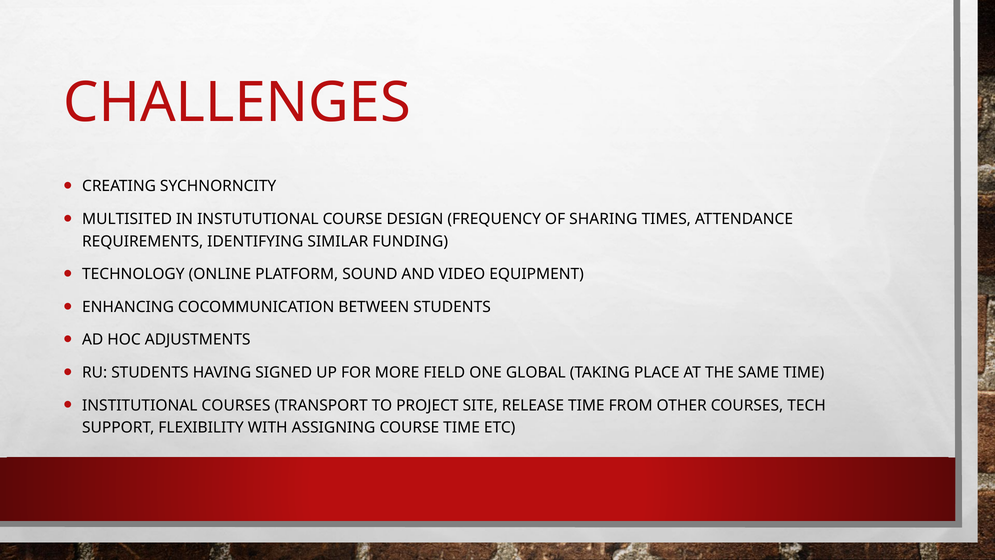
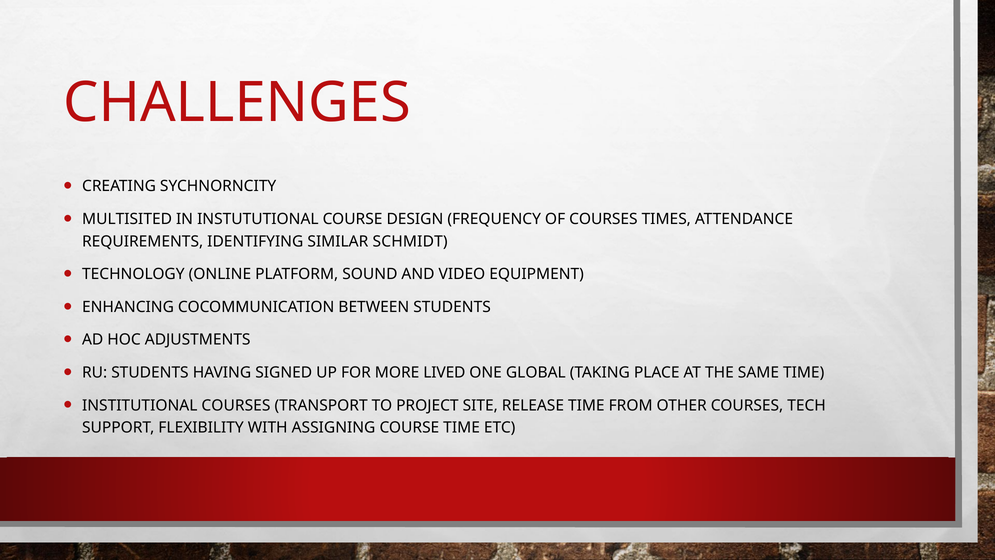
OF SHARING: SHARING -> COURSES (603, 219)
FUNDING: FUNDING -> SCHMIDT (410, 241)
FIELD: FIELD -> LIVED (444, 372)
